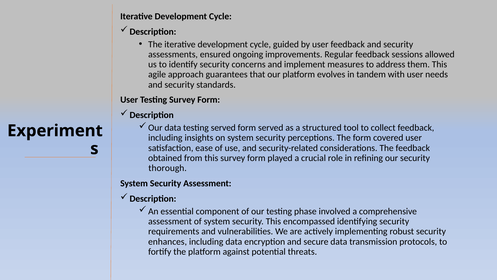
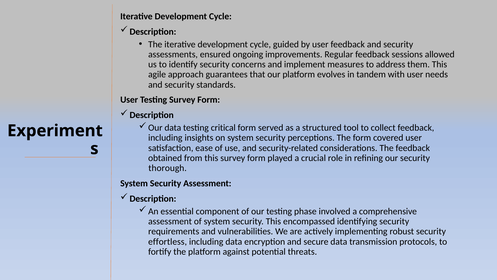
testing served: served -> critical (223, 128)
enhances: enhances -> effortless (168, 241)
